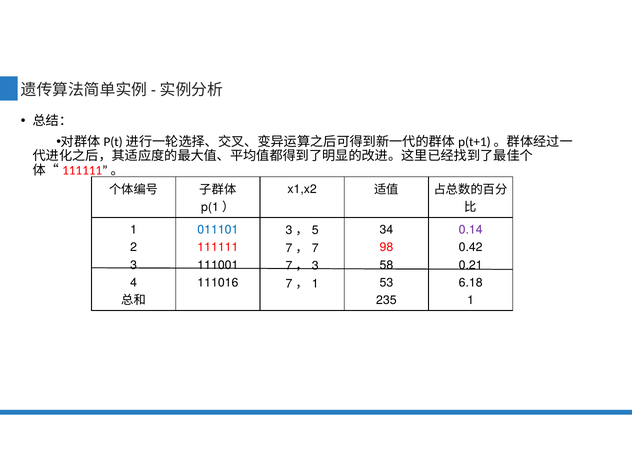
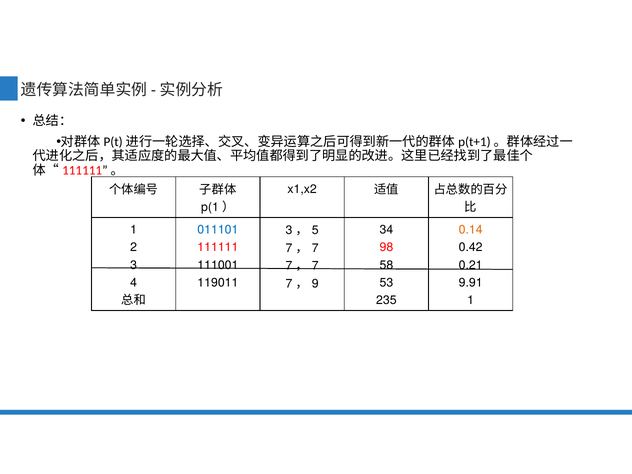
0.14 colour: purple -> orange (471, 230)
3: 3 -> 7 (315, 266)
111016: 111016 -> 119011 (218, 283)
6.18: 6.18 -> 9.91 (471, 283)
1: 1 -> 9 (315, 284)
